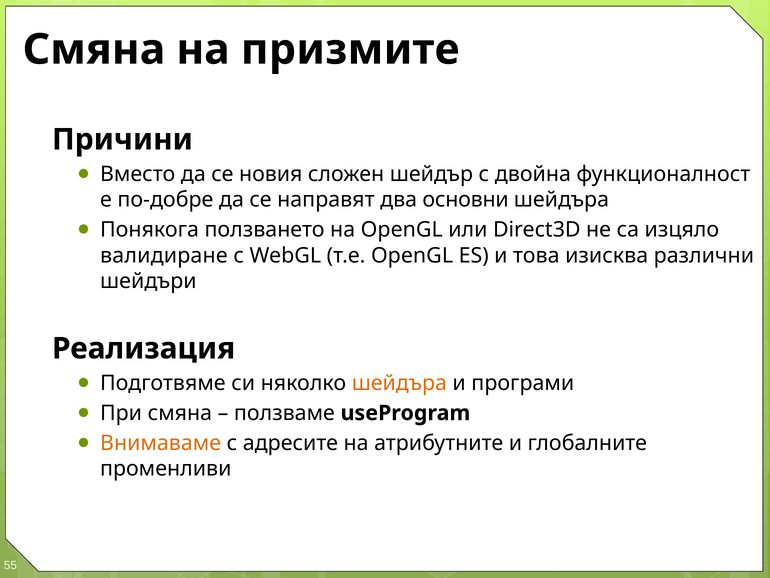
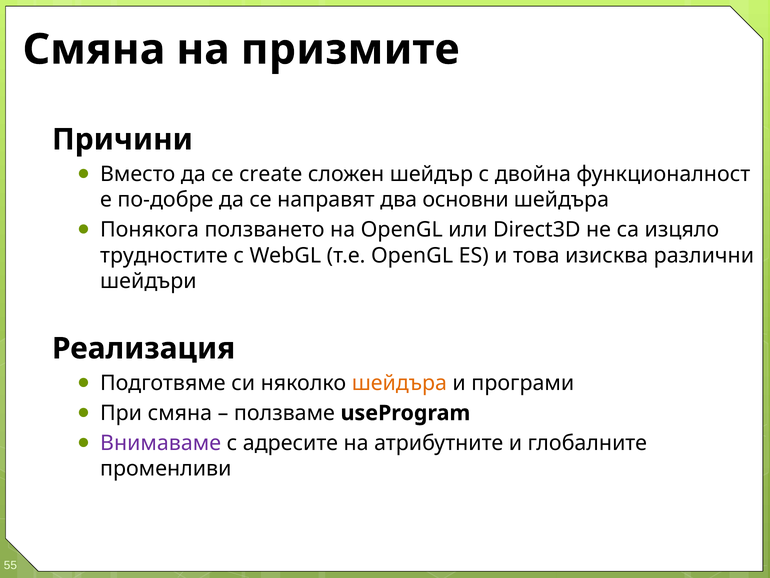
новия: новия -> create (271, 174)
валидиране: валидиране -> трудностите (164, 255)
Внимаваме colour: orange -> purple (161, 443)
